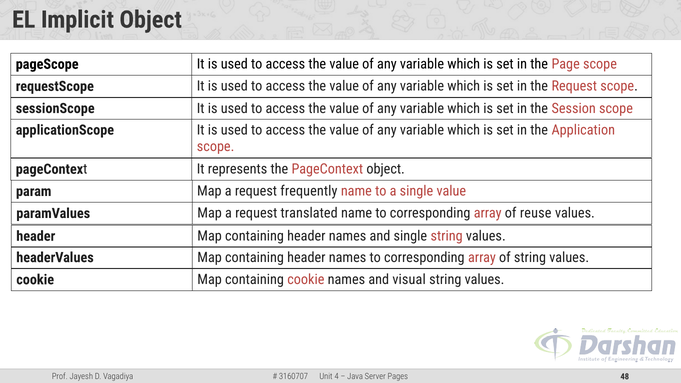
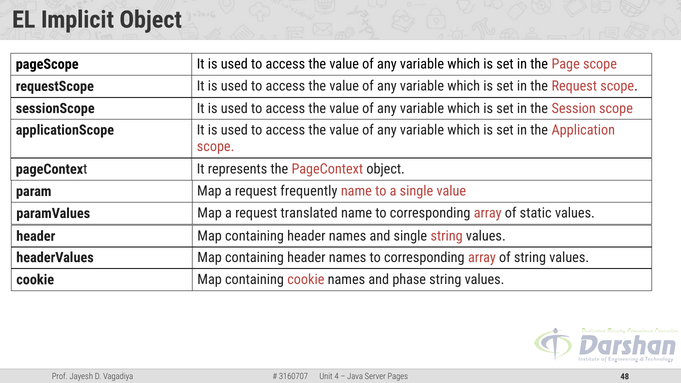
reuse: reuse -> static (536, 213)
visual: visual -> phase (409, 280)
